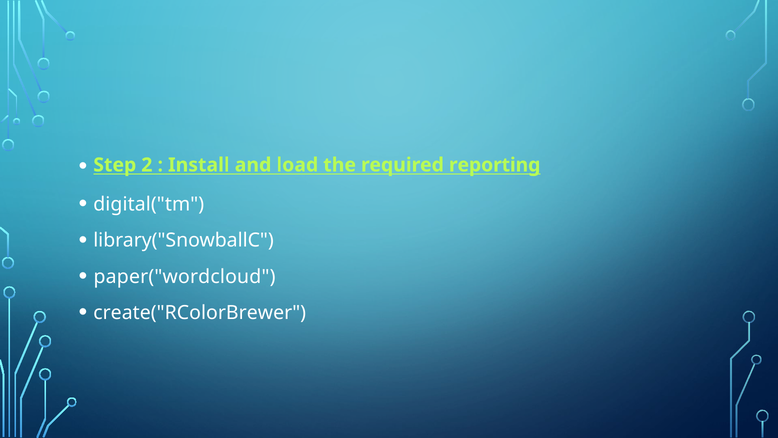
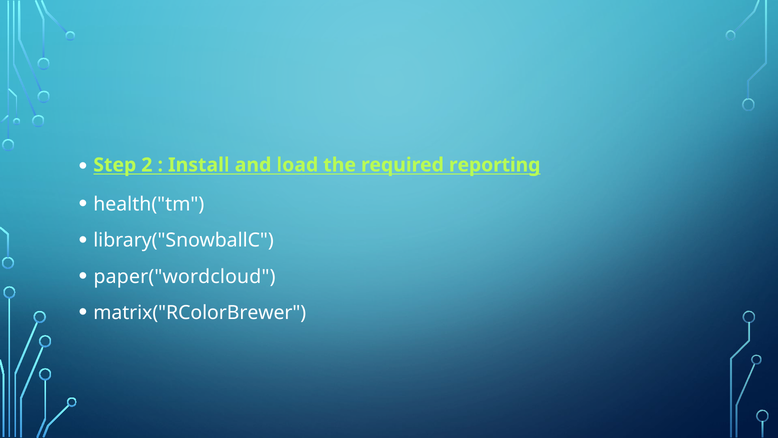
digital("tm: digital("tm -> health("tm (149, 204)
create("RColorBrewer: create("RColorBrewer -> matrix("RColorBrewer (200, 312)
